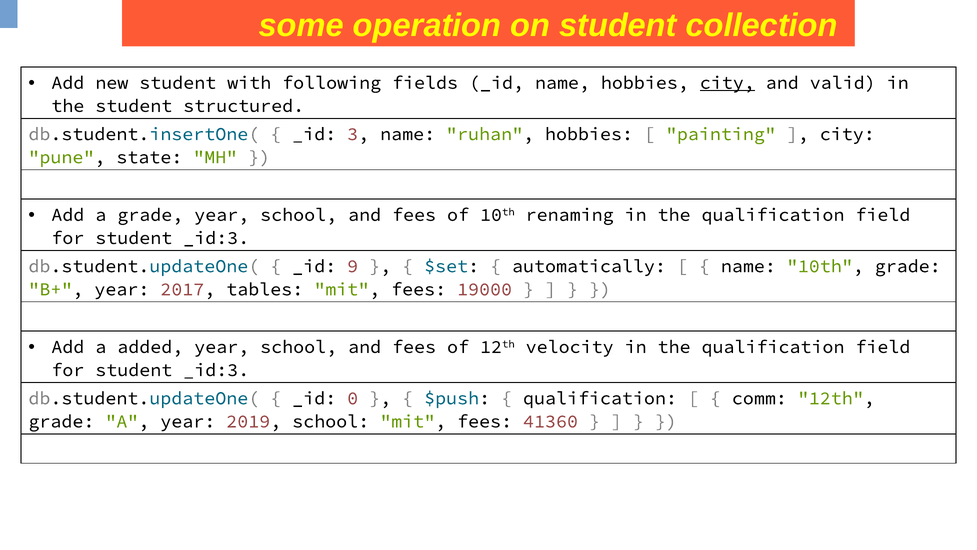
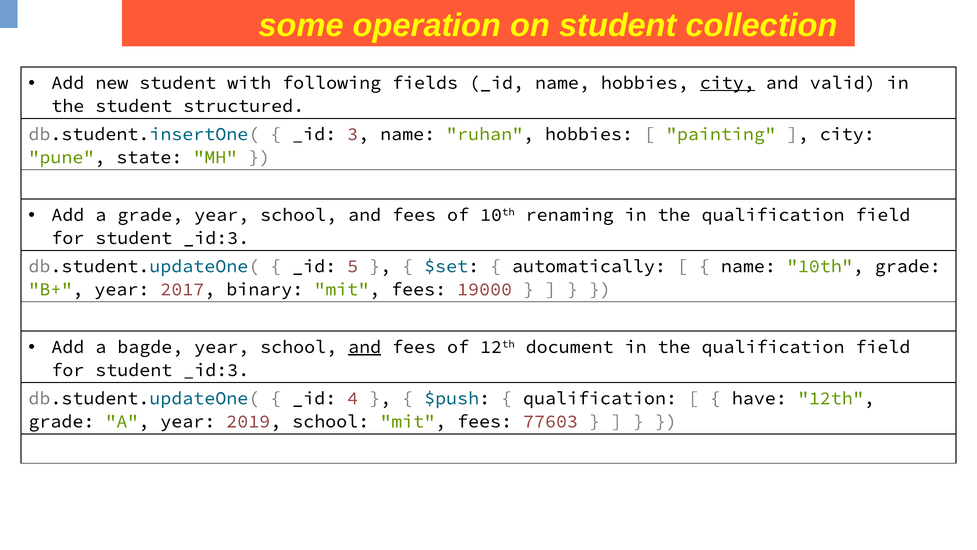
9: 9 -> 5 (353, 266)
tables: tables -> binary (265, 289)
added: added -> bagde (150, 347)
and underline: none -> present (365, 347)
velocity: velocity -> document (570, 347)
0: 0 -> 4 (353, 398)
comm: comm -> have (759, 398)
41360: 41360 -> 77603 (551, 421)
